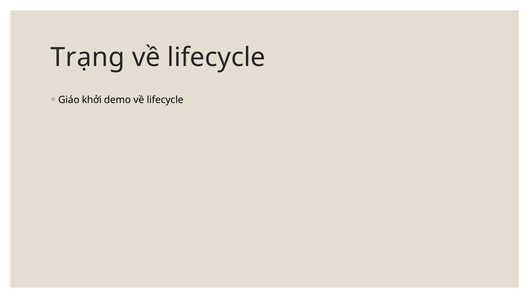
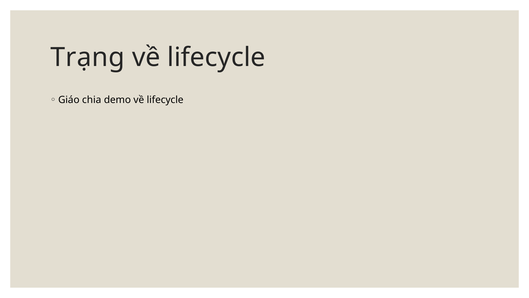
khởi: khởi -> chia (92, 100)
